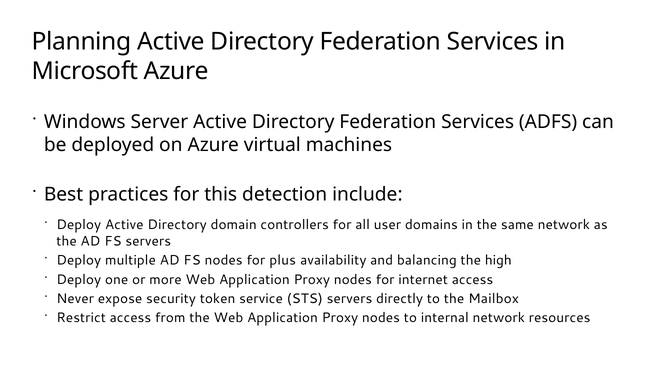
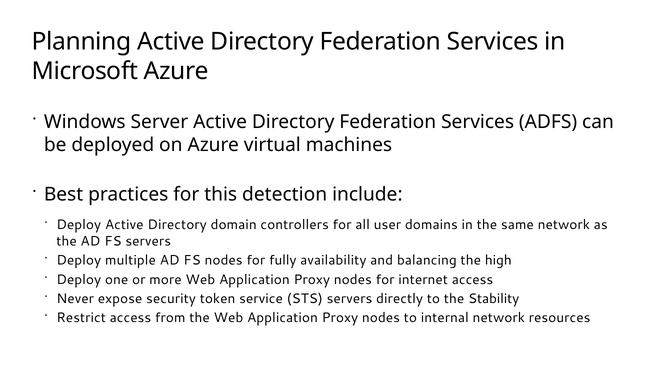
plus: plus -> fully (283, 261)
Mailbox: Mailbox -> Stability (494, 299)
